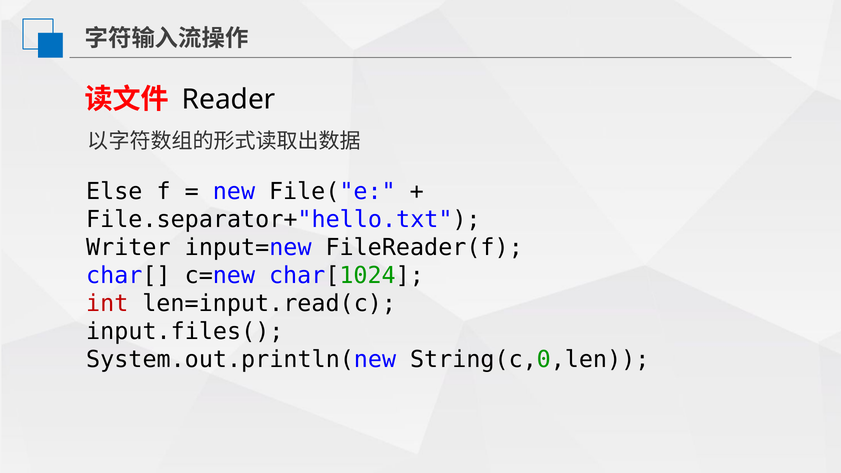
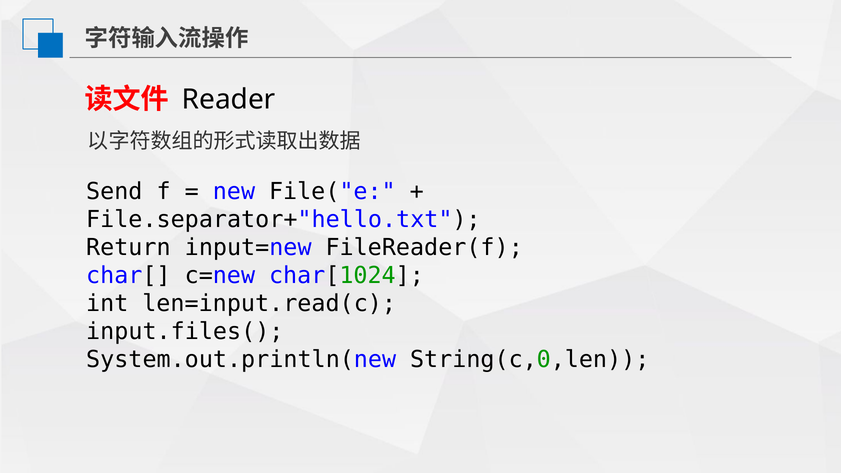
Else: Else -> Send (114, 192)
Writer: Writer -> Return (128, 248)
int colour: red -> black (107, 304)
